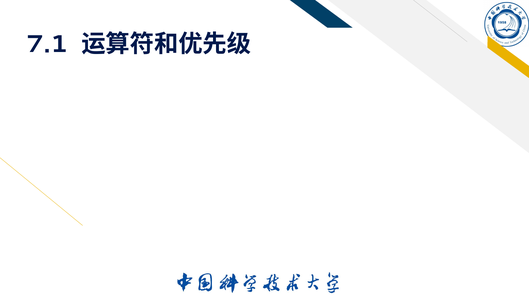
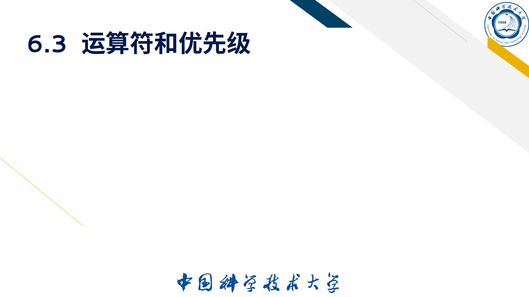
7.1: 7.1 -> 6.3 (47, 44)
